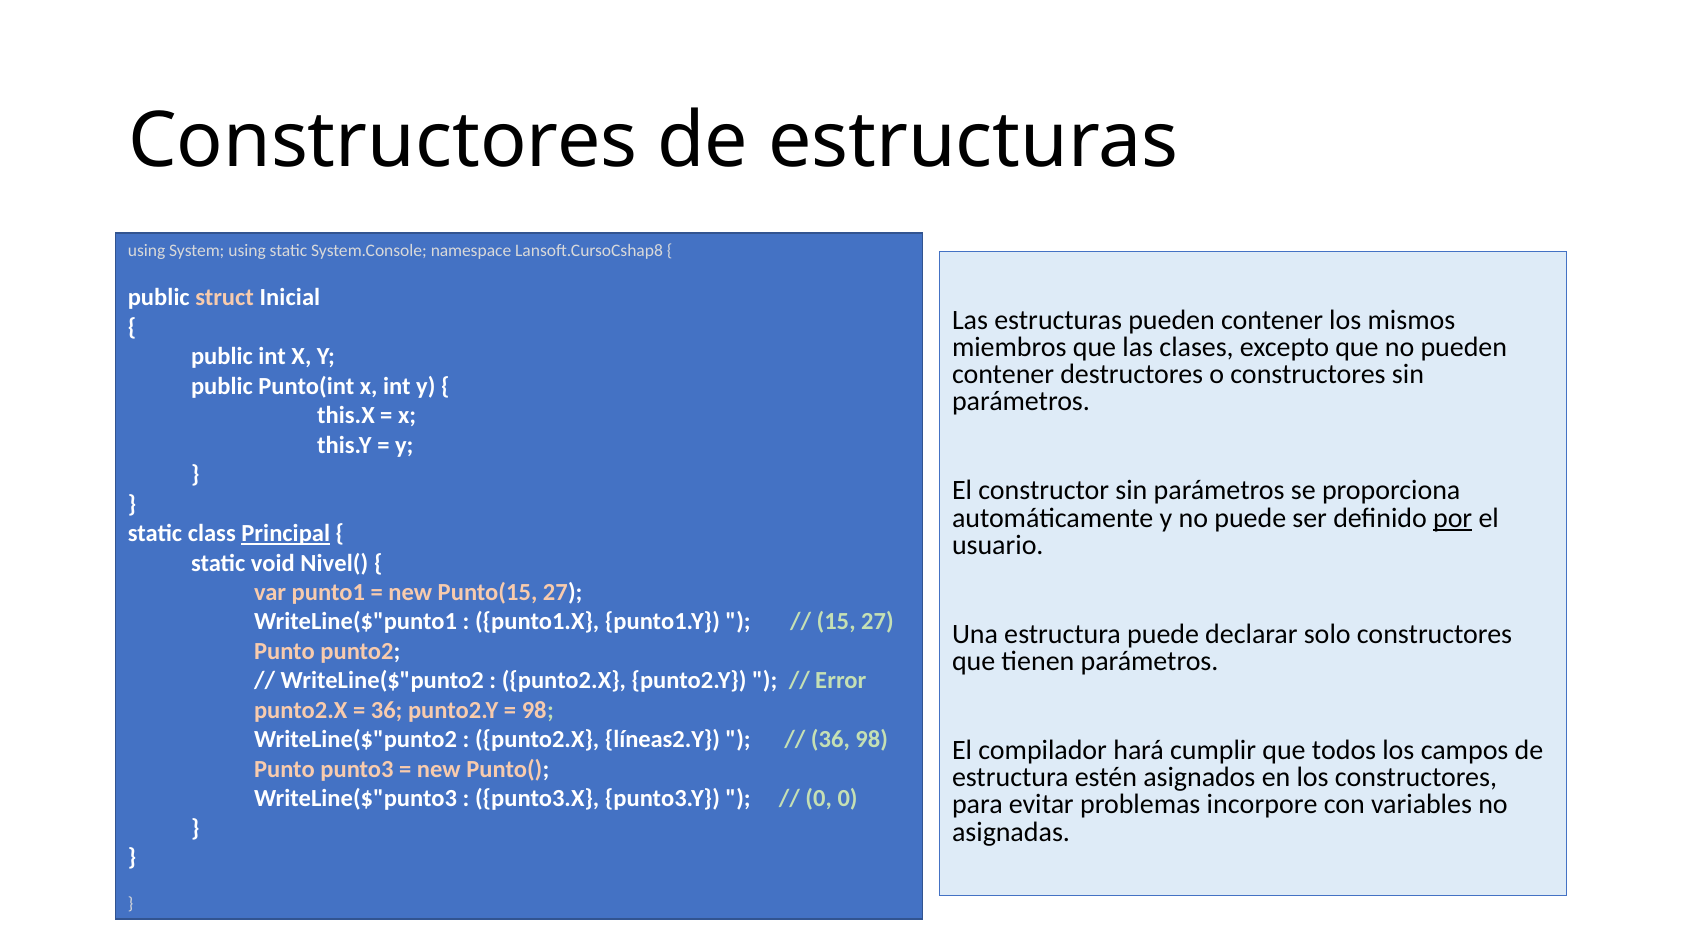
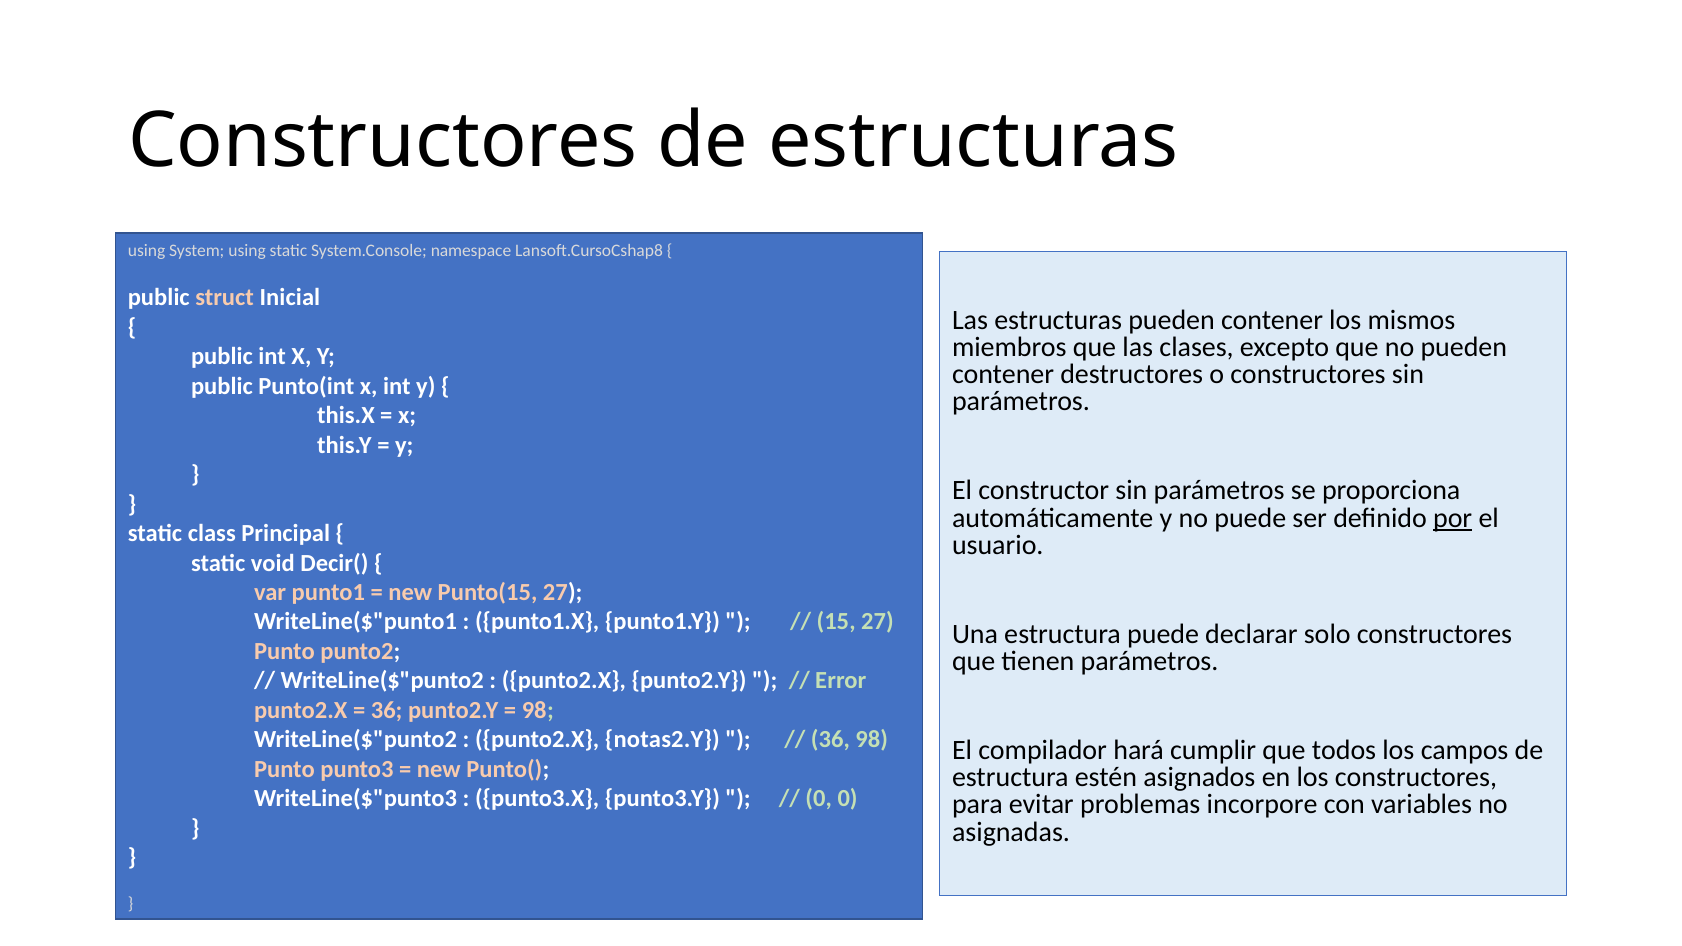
Principal underline: present -> none (286, 534)
Nivel(: Nivel( -> Decir( (334, 563)
líneas2.Y: líneas2.Y -> notas2.Y (662, 740)
